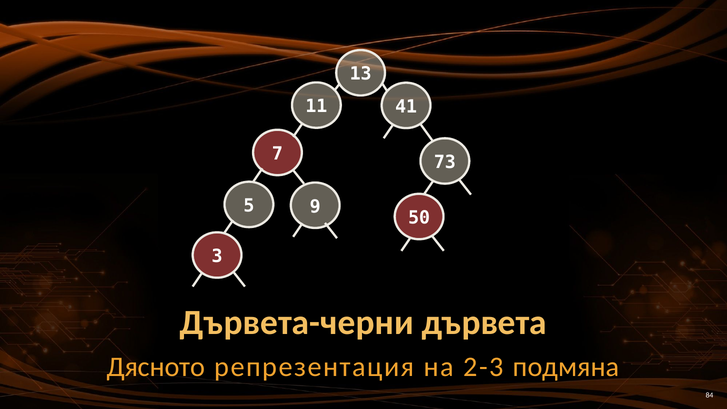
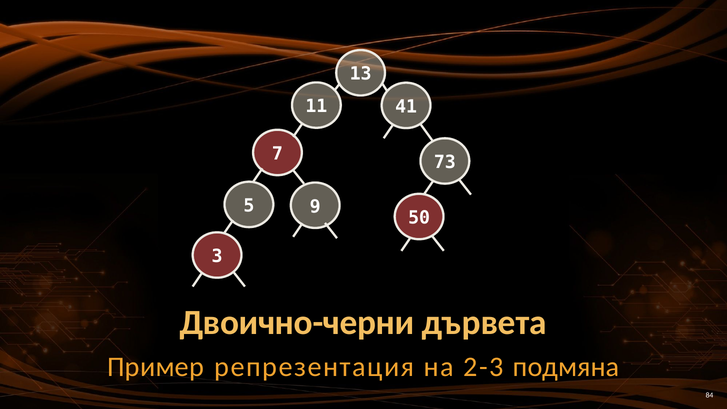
Дървета-черни: Дървета-черни -> Двоично-черни (297, 323)
Дясното: Дясното -> Пример (156, 367)
